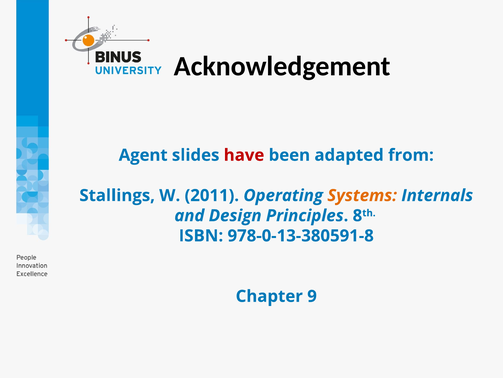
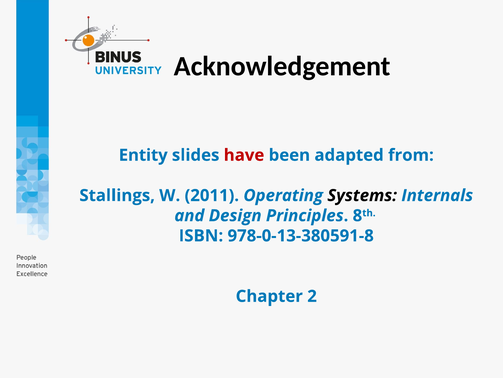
Agent: Agent -> Entity (143, 155)
Systems colour: orange -> black (362, 195)
9: 9 -> 2 (312, 296)
